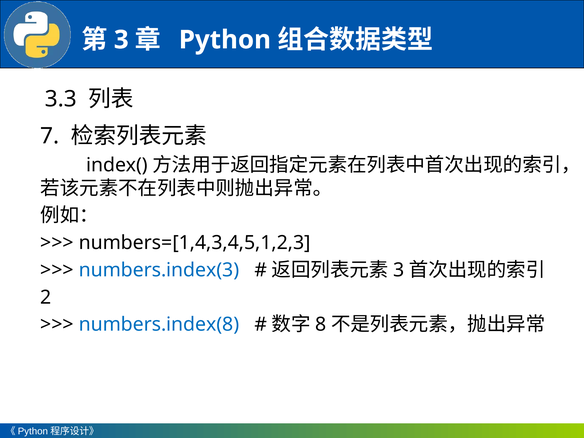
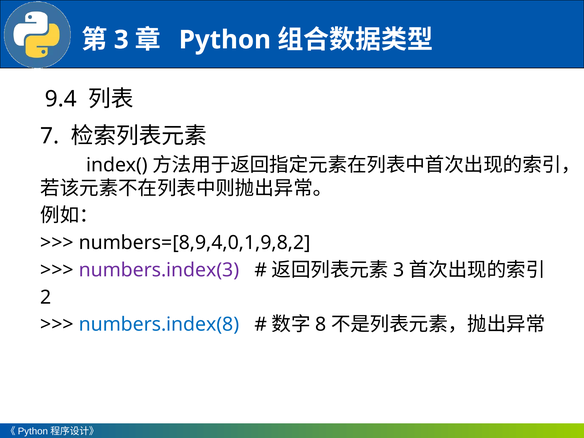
3.3: 3.3 -> 9.4 (61, 99)
numbers=[1,4,3,4,5,1,2,3: numbers=[1,4,3,4,5,1,2,3 -> numbers=[8,9,4,0,1,9,8,2 (195, 243)
numbers.index(3 colour: blue -> purple (159, 270)
